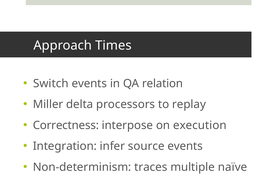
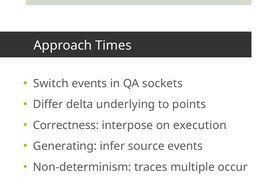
relation: relation -> sockets (162, 84)
Miller: Miller -> Differ (48, 105)
processors: processors -> underlying (126, 105)
replay: replay -> points (189, 105)
Integration: Integration -> Generating (65, 147)
naïve: naïve -> occur (233, 167)
